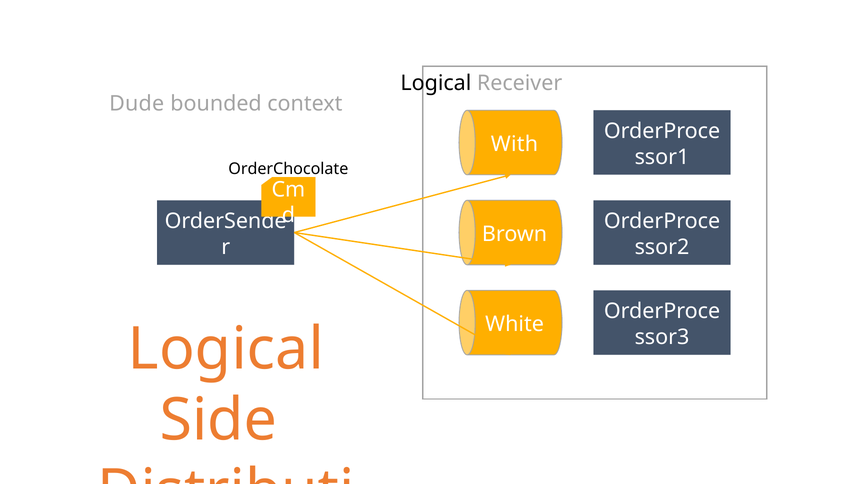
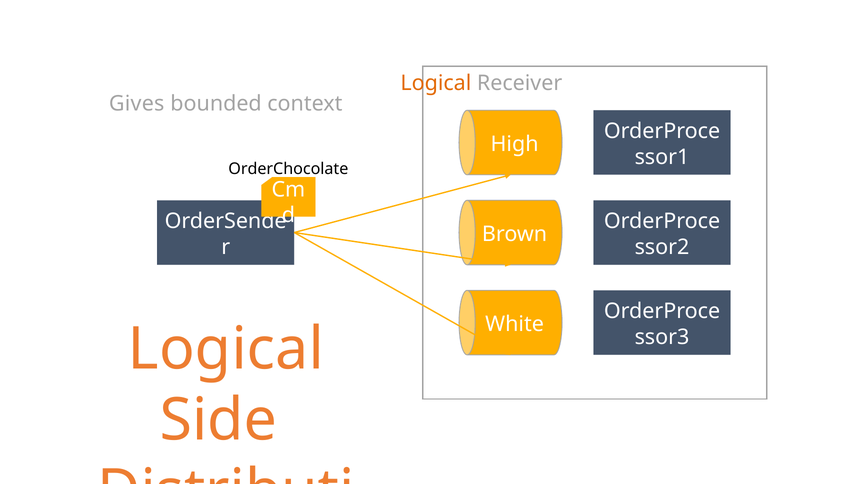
Logical colour: black -> orange (436, 83)
Dude: Dude -> Gives (137, 104)
With: With -> High (515, 144)
